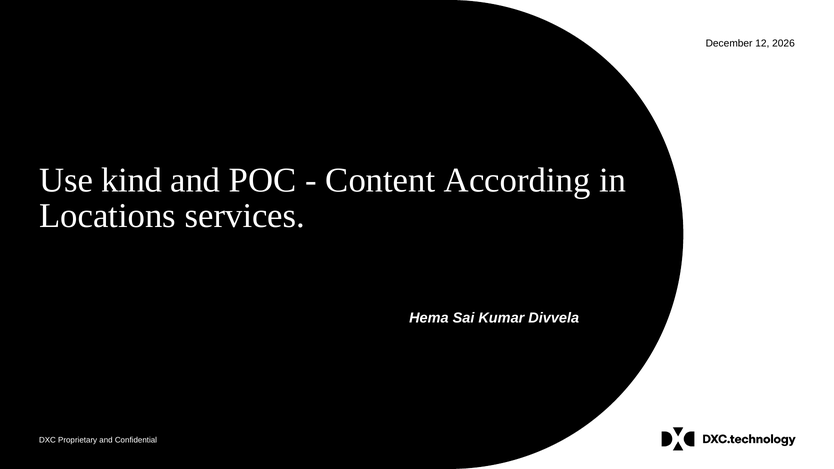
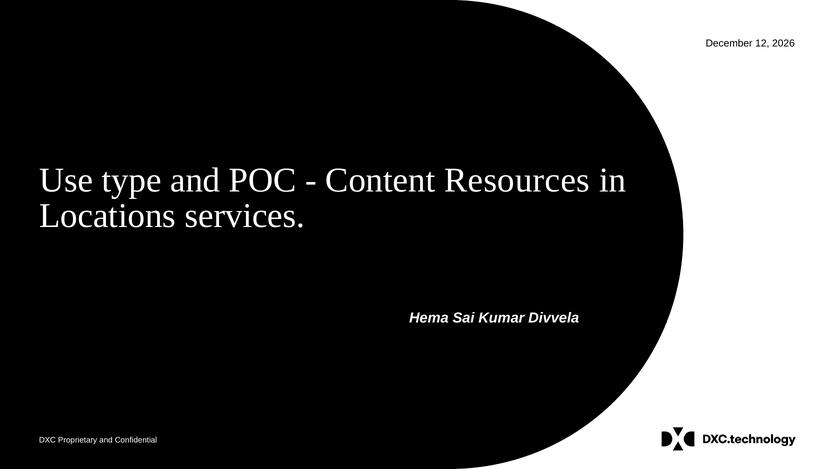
kind: kind -> type (132, 181)
According: According -> Resources (517, 181)
